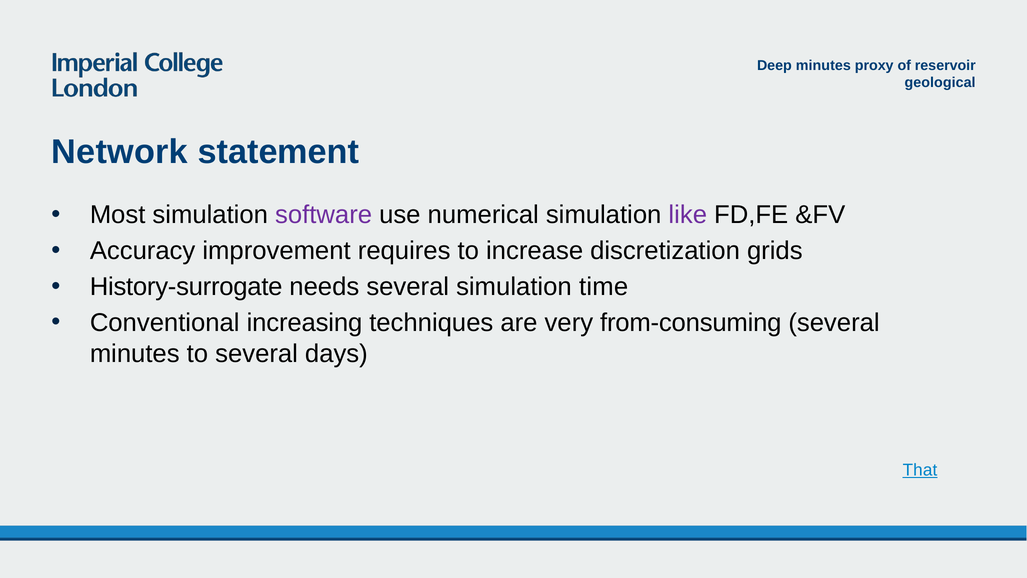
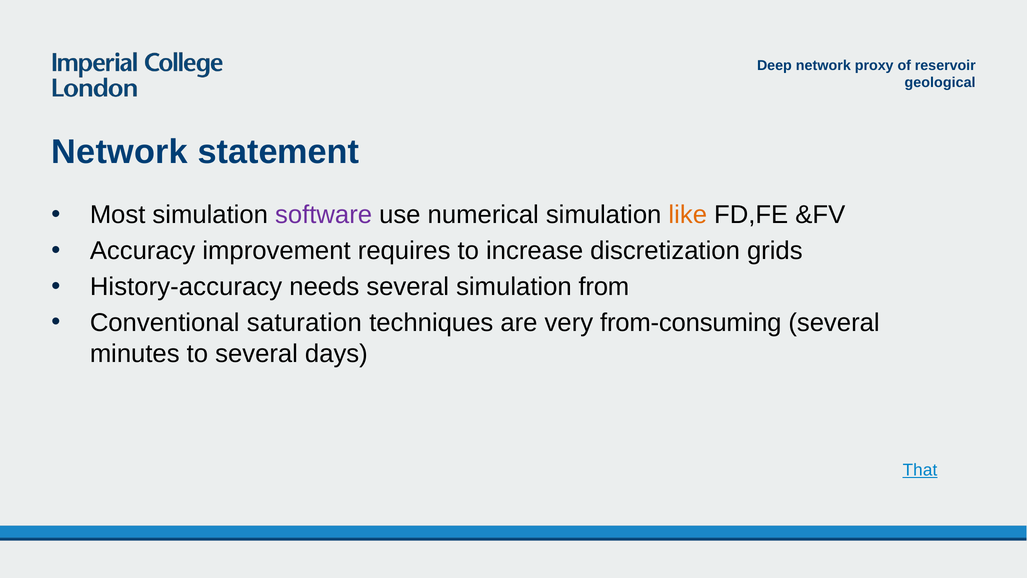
Deep minutes: minutes -> network (823, 65)
like colour: purple -> orange (688, 215)
History-surrogate: History-surrogate -> History-accuracy (186, 287)
time: time -> from (604, 287)
increasing: increasing -> saturation (304, 323)
